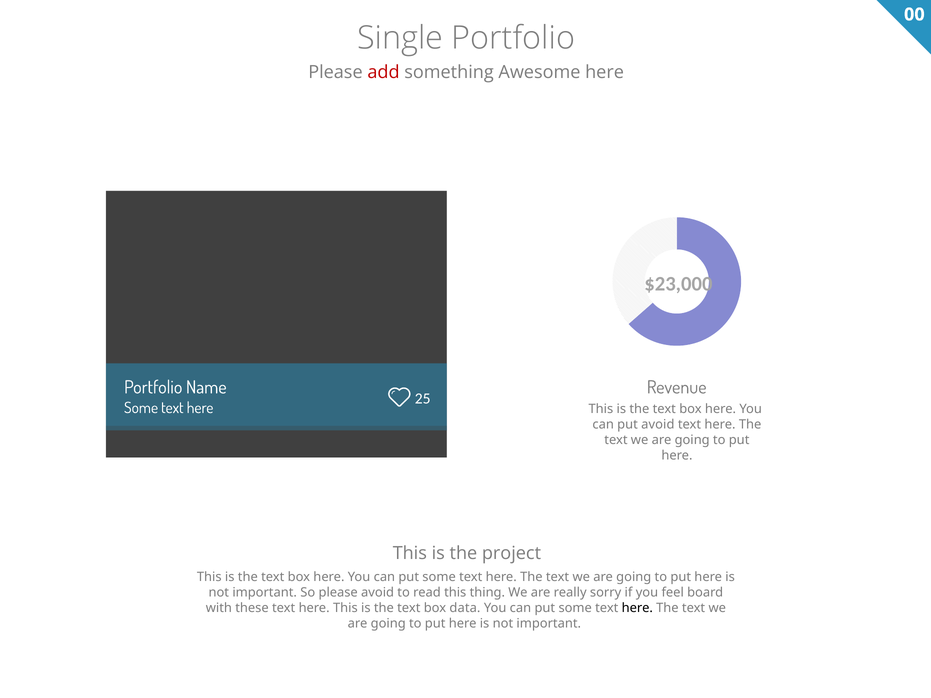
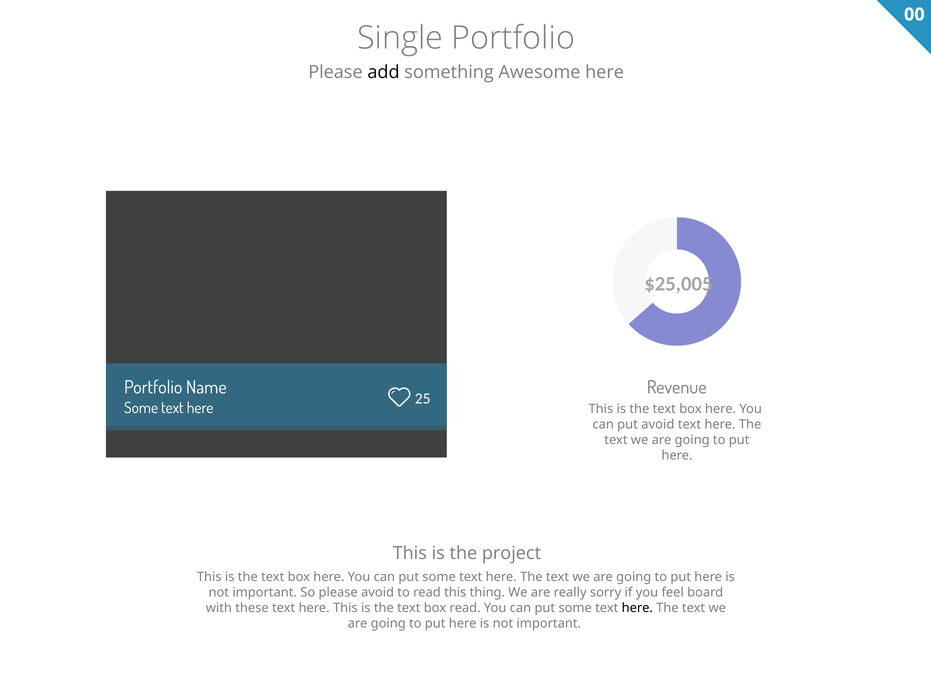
add colour: red -> black (384, 73)
$23,000: $23,000 -> $25,005 (678, 284)
box data: data -> read (465, 608)
